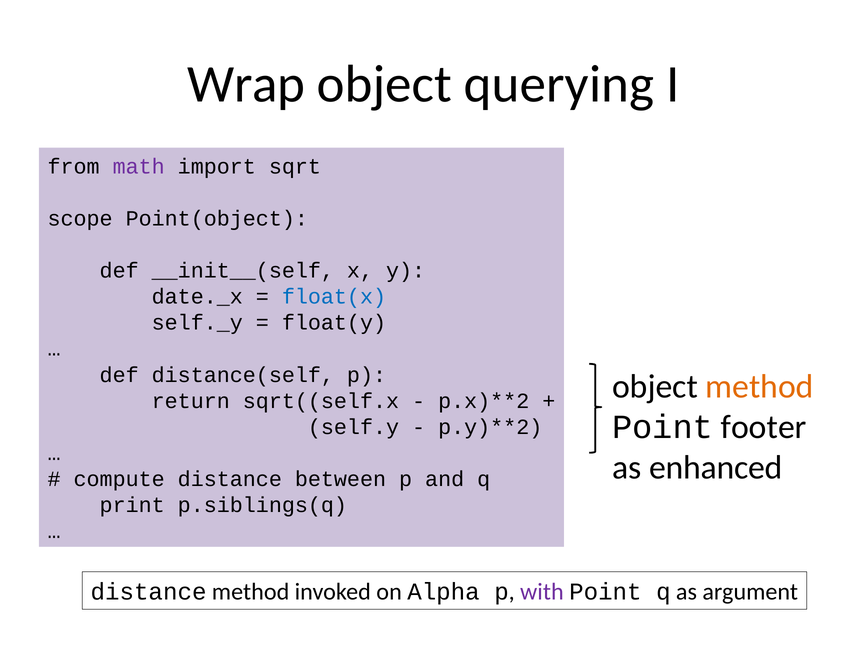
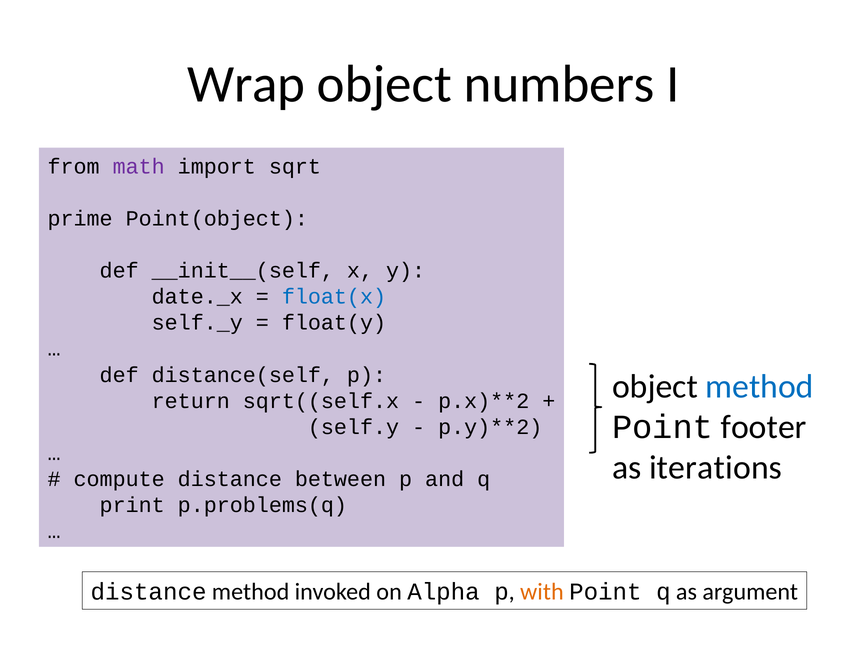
querying: querying -> numbers (559, 84)
scope: scope -> prime (80, 219)
method colour: orange -> blue (759, 387)
enhanced: enhanced -> iterations (716, 468)
p.siblings(q: p.siblings(q -> p.problems(q (262, 505)
with colour: purple -> orange (542, 592)
